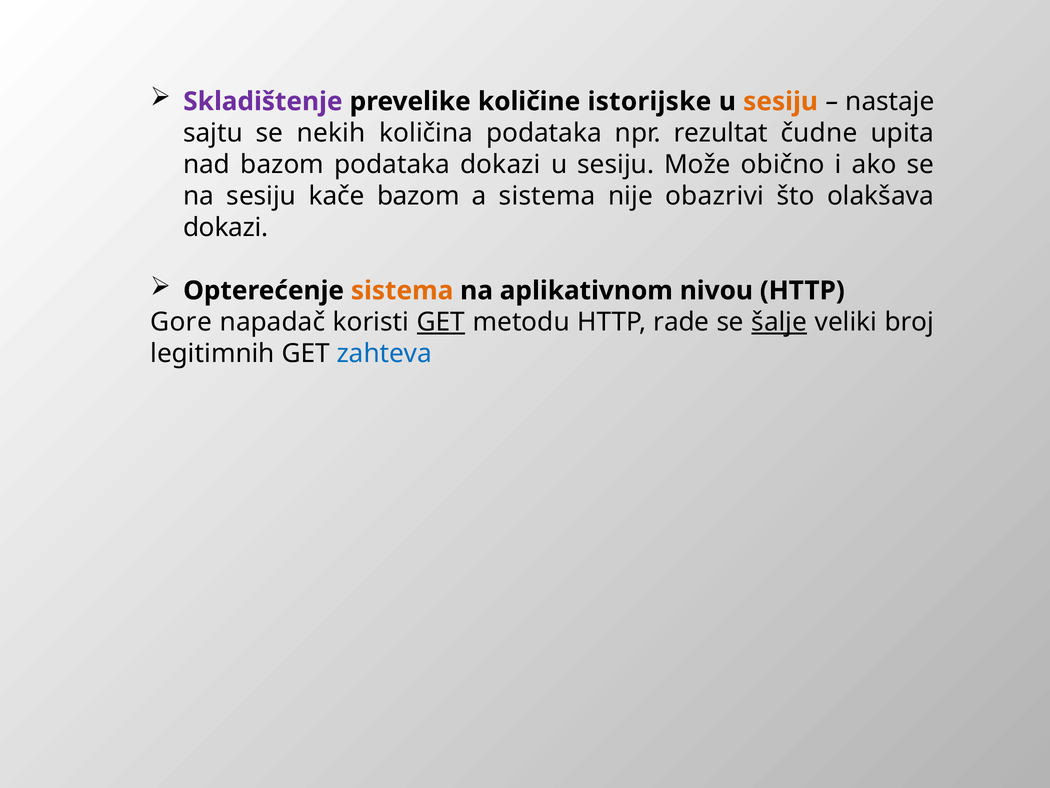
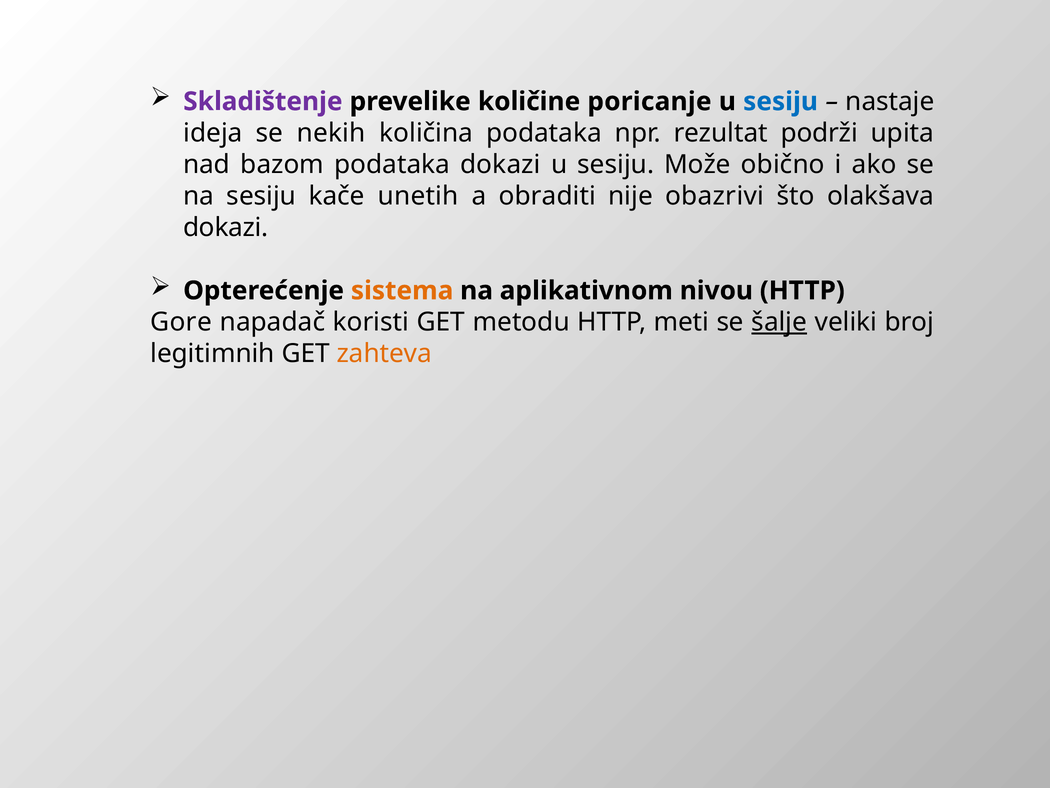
istorijske: istorijske -> poricanje (649, 101)
sesiju colour: orange -> blue (781, 101)
sajtu: sajtu -> ideja (213, 133)
čudne: čudne -> podrži (819, 133)
kače bazom: bazom -> unetih (418, 196)
a sistema: sistema -> obraditi (547, 196)
GET underline: present -> none (441, 322)
rade: rade -> meti (681, 322)
zahteva colour: blue -> orange (384, 353)
